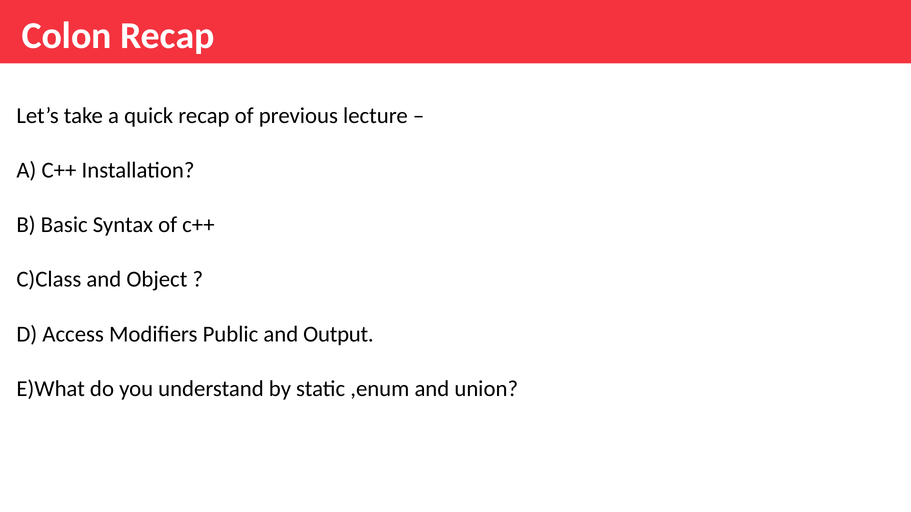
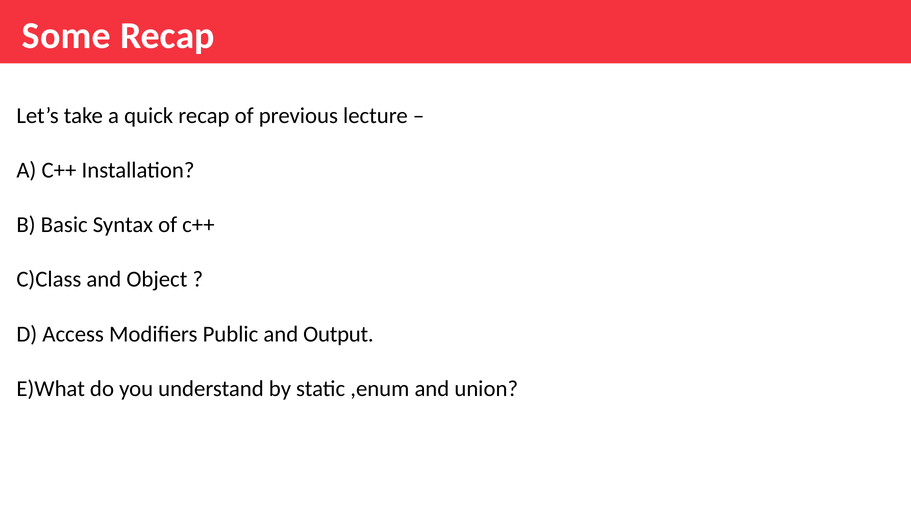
Colon: Colon -> Some (66, 36)
